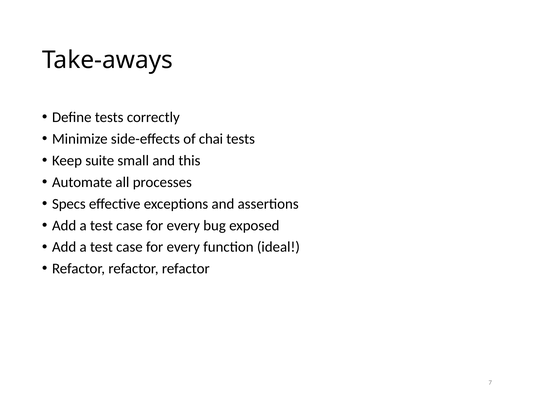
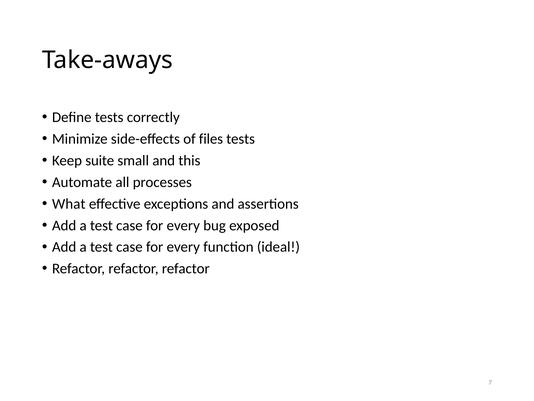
chai: chai -> files (211, 139)
Specs: Specs -> What (69, 204)
